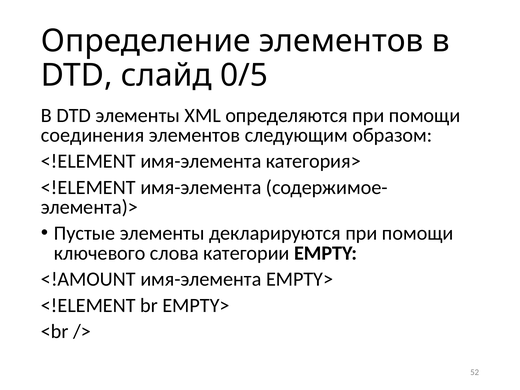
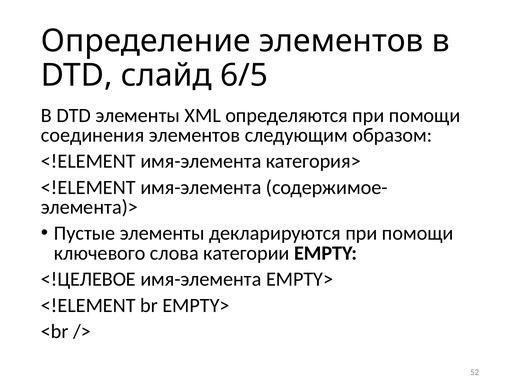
0/5: 0/5 -> 6/5 (244, 75)
<!AMOUNT: <!AMOUNT -> <!ЦЕЛЕВОЕ (88, 279)
